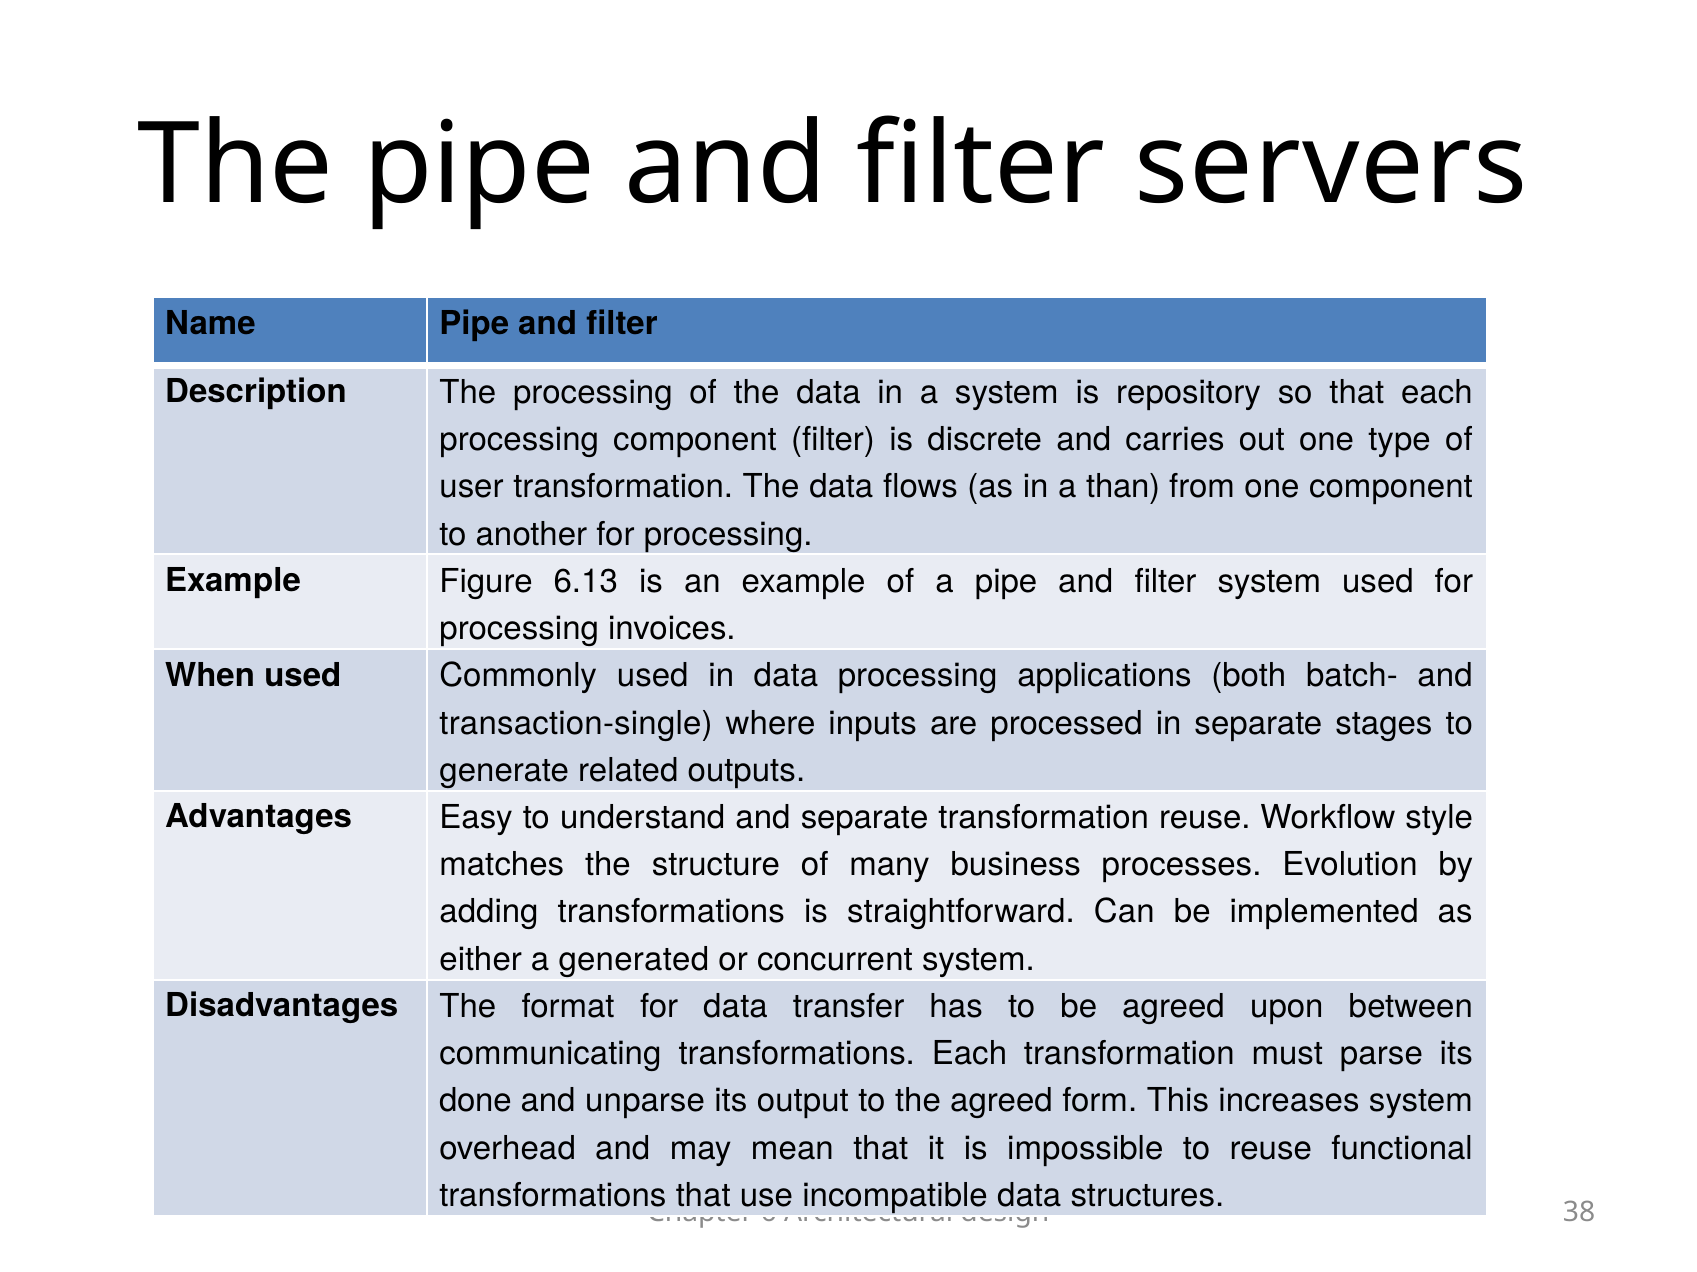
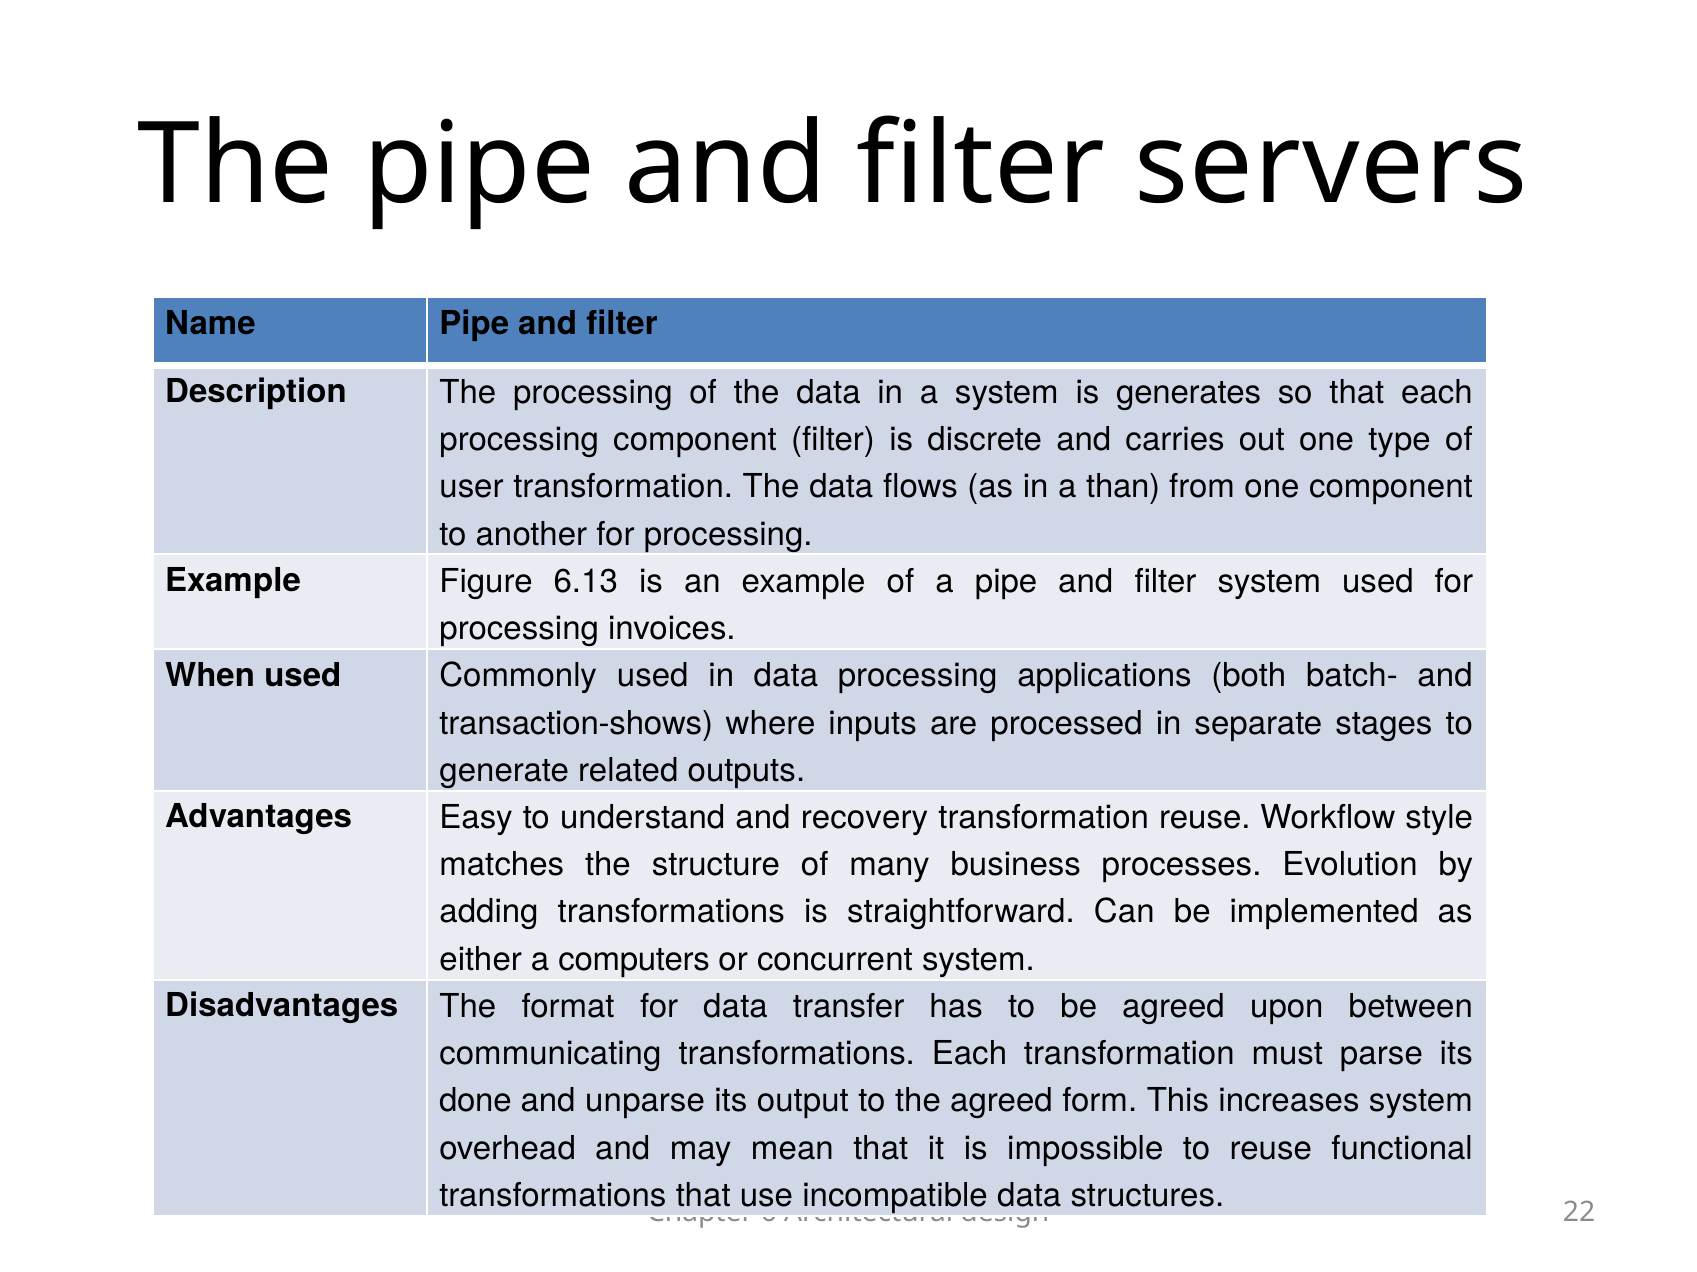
repository: repository -> generates (1189, 393)
transaction-single: transaction-single -> transaction-shows (576, 724)
and separate: separate -> recovery (864, 818)
generated: generated -> computers (634, 960)
38: 38 -> 22 (1579, 1213)
